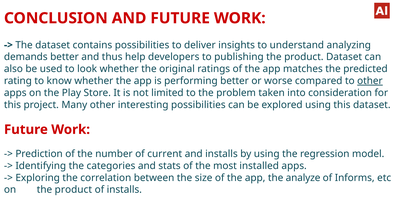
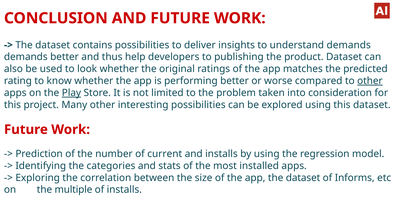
understand analyzing: analyzing -> demands (349, 45)
Play underline: none -> present (71, 93)
app the analyze: analyze -> dataset (303, 178)
on the product: product -> multiple (73, 190)
